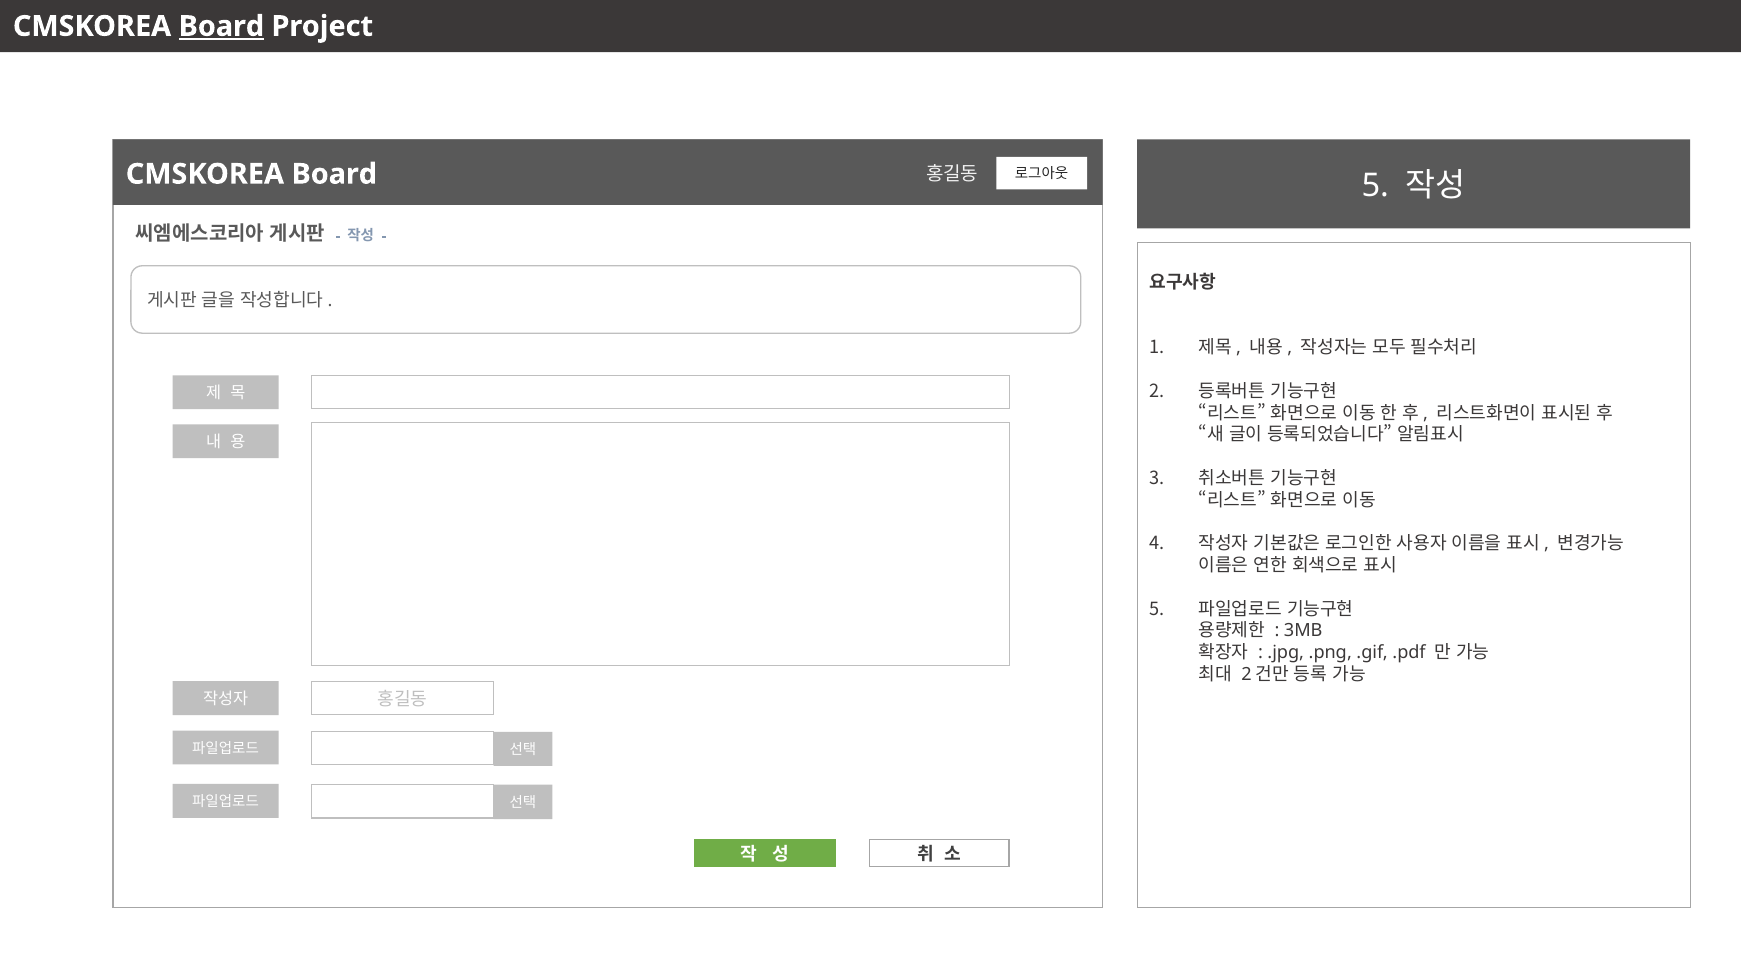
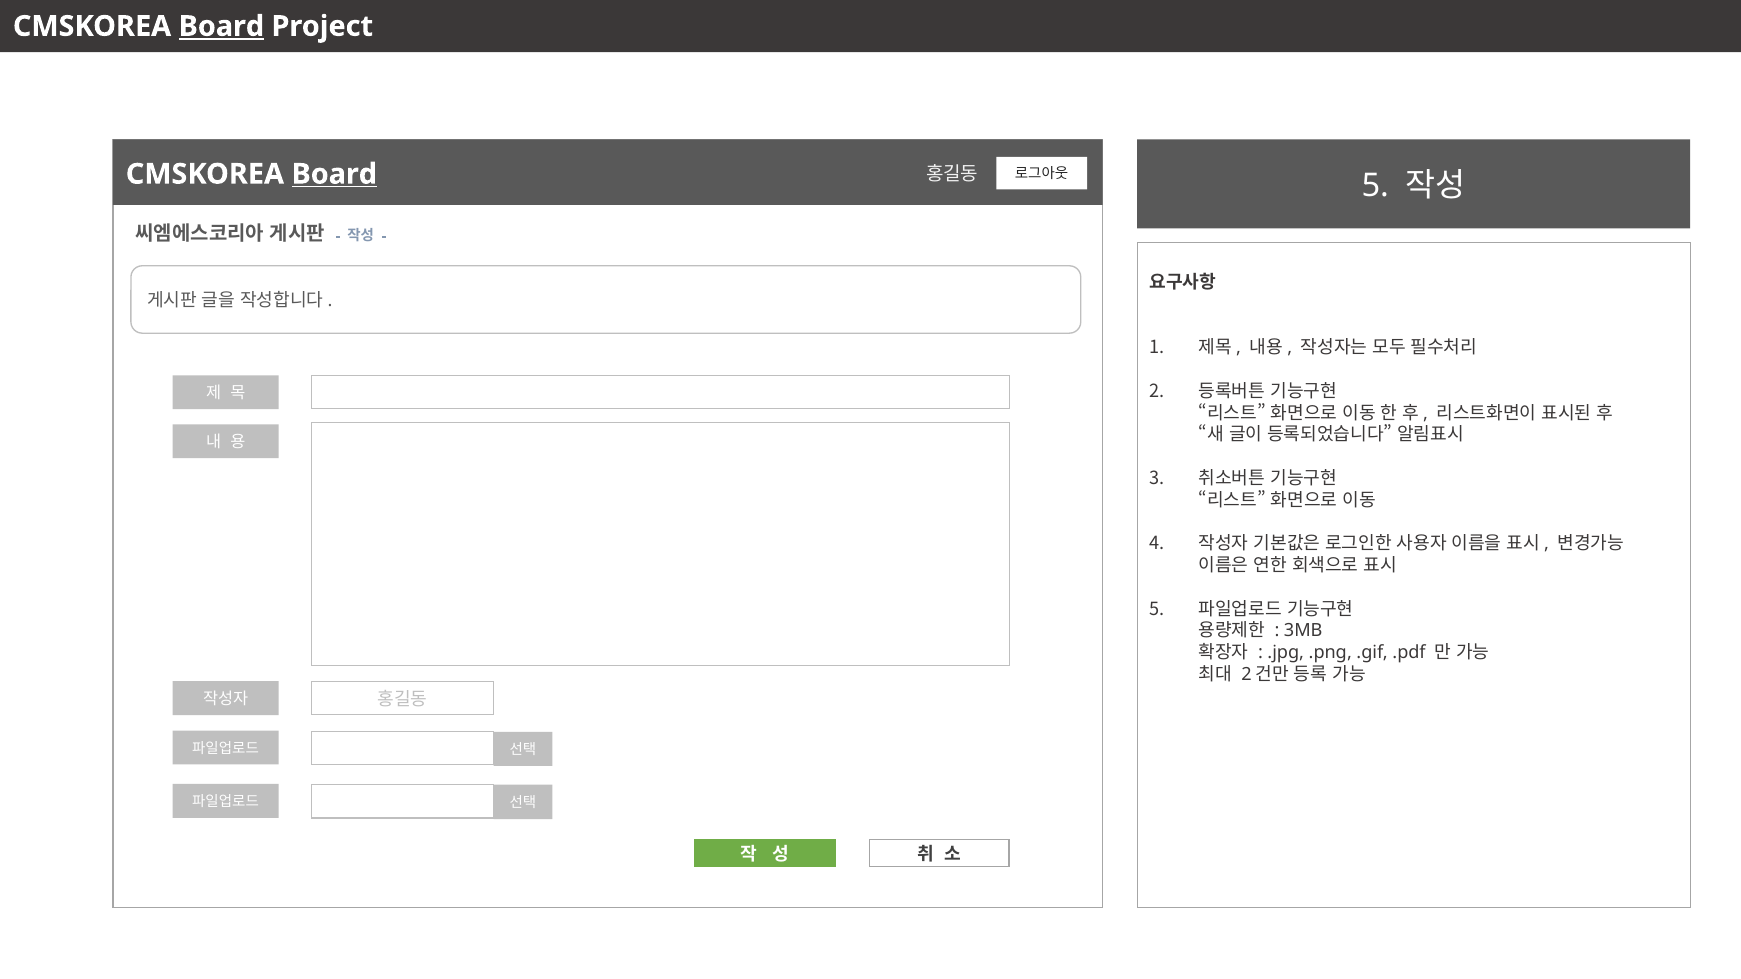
Board underline: none -> present (334, 174)
